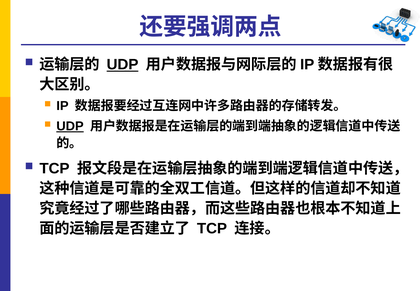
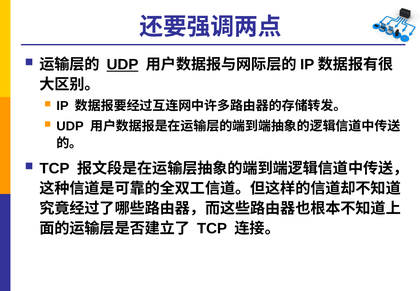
UDP underline: present -> none (70, 126)
